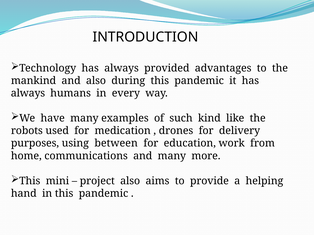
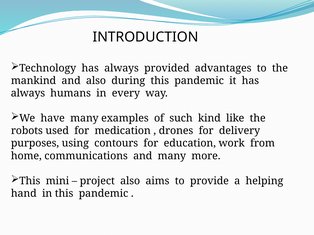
between: between -> contours (116, 144)
